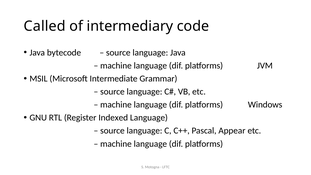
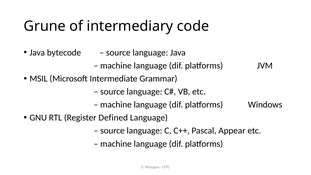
Called: Called -> Grune (45, 26)
Indexed: Indexed -> Defined (113, 118)
